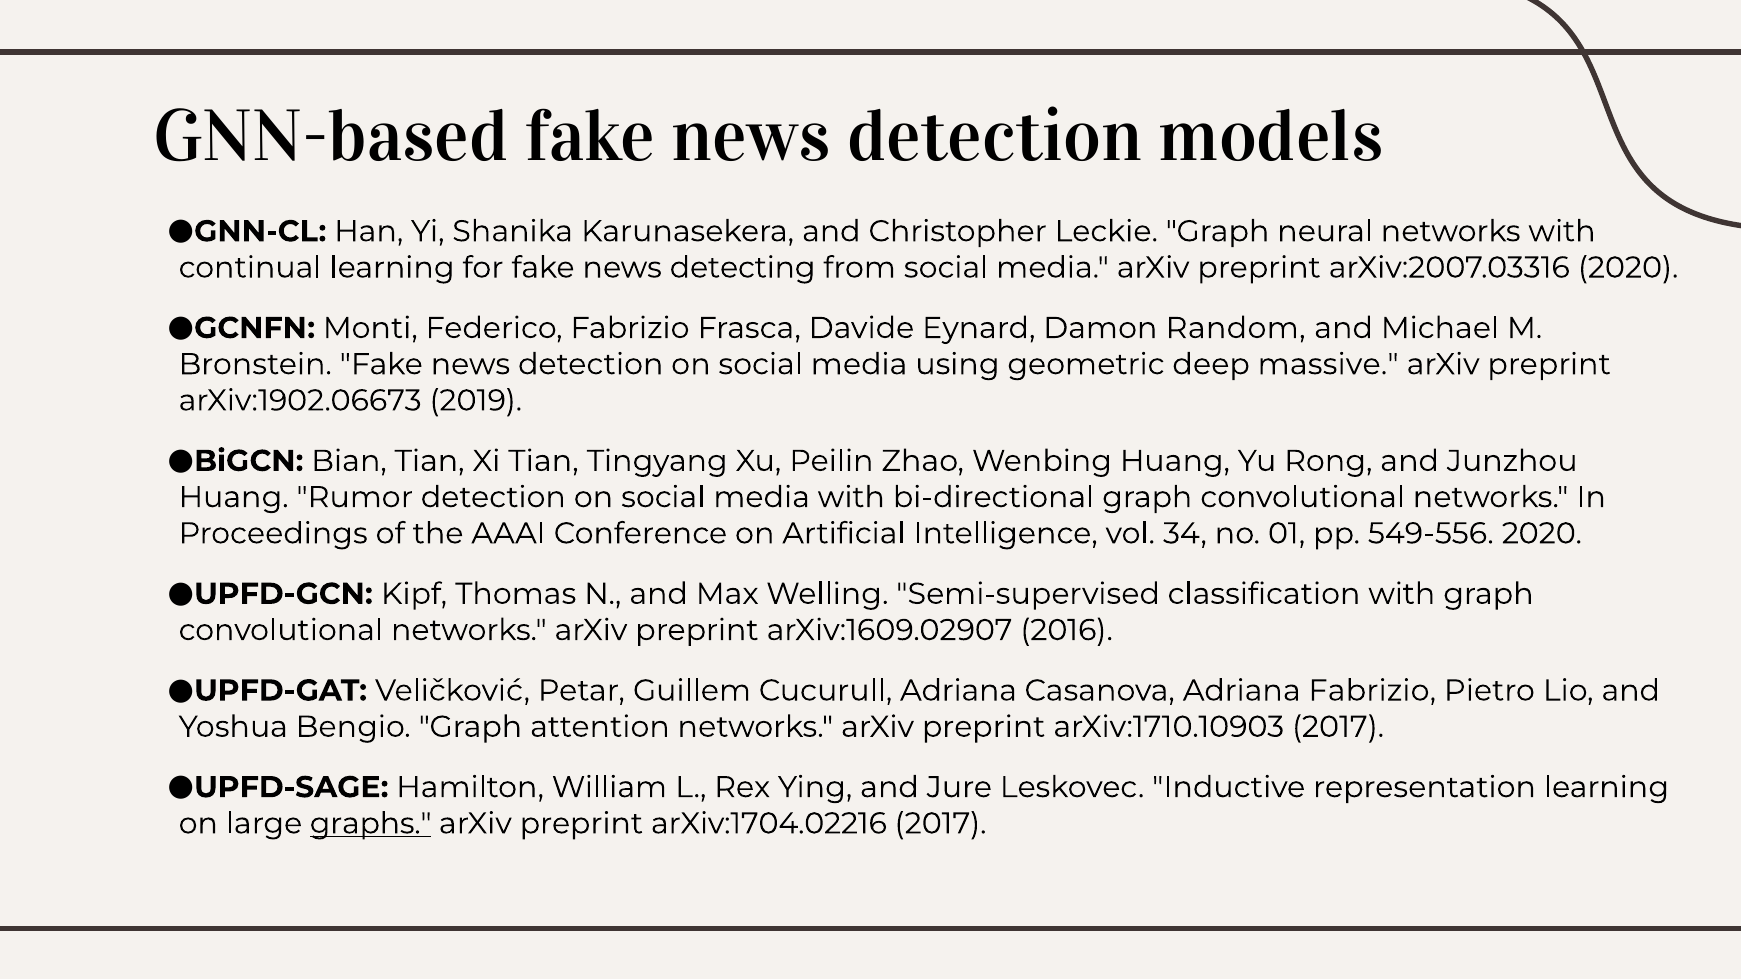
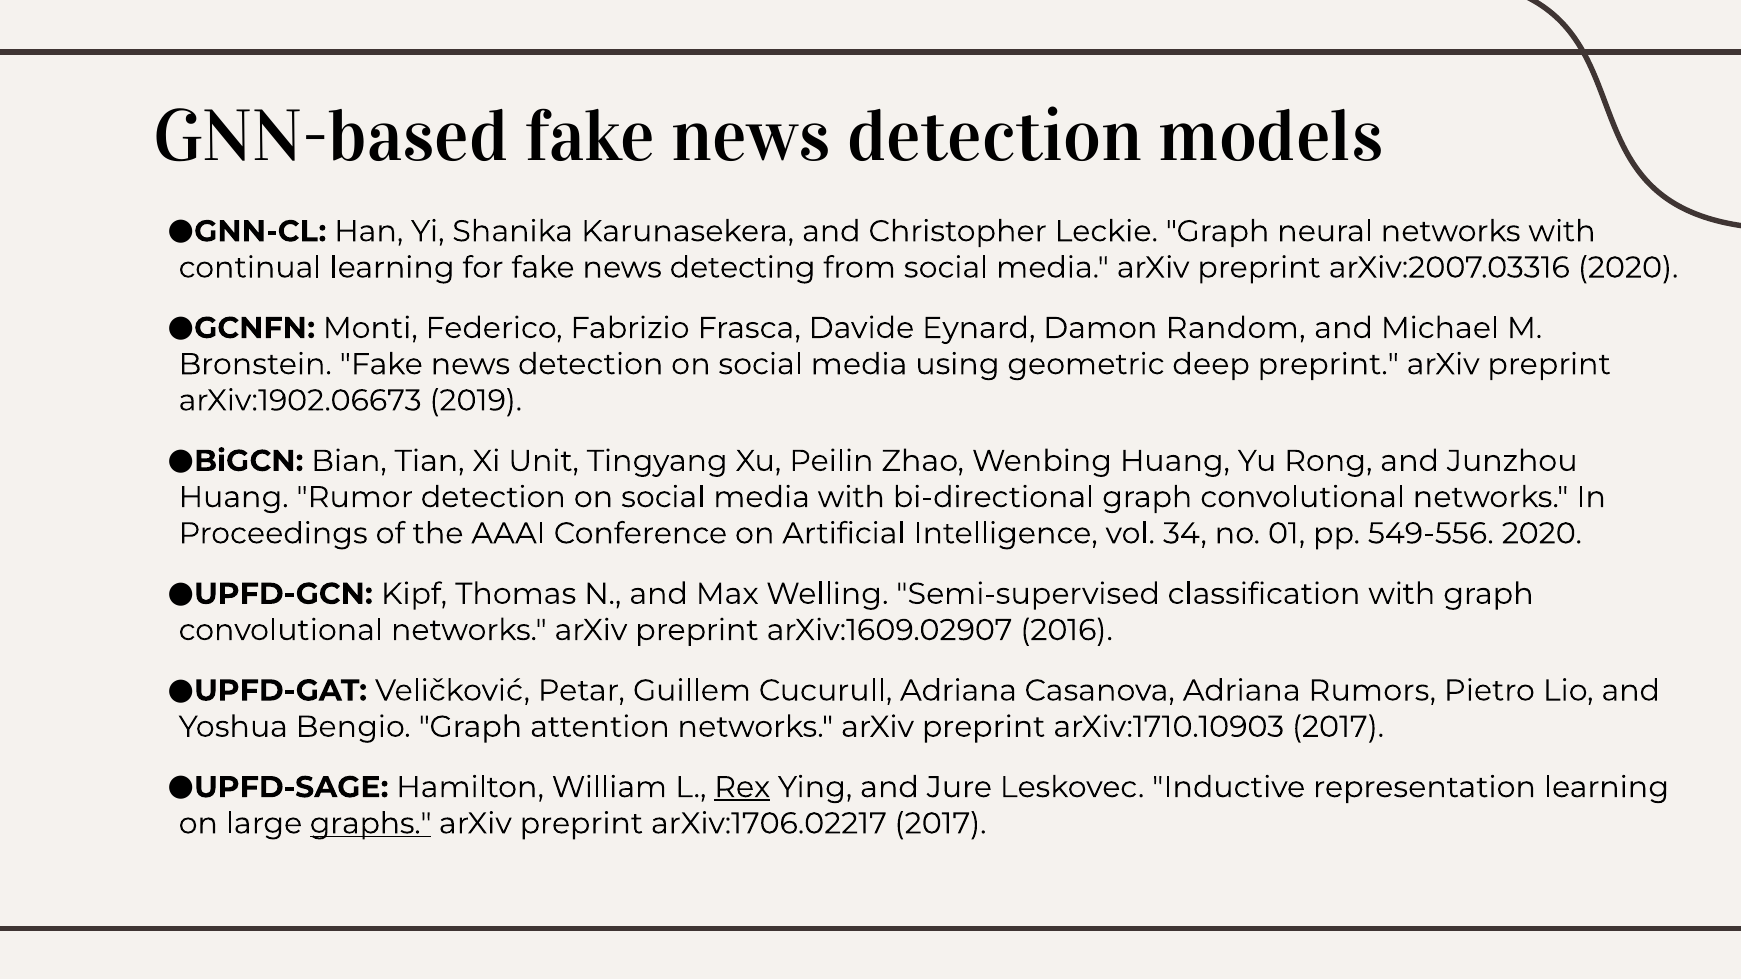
deep massive: massive -> preprint (1328, 364)
Xi Tian: Tian -> Unit (544, 461)
Adriana Fabrizio: Fabrizio -> Rumors (1372, 691)
Rex underline: none -> present (742, 788)
arXiv:1704.02216: arXiv:1704.02216 -> arXiv:1706.02217 (769, 824)
